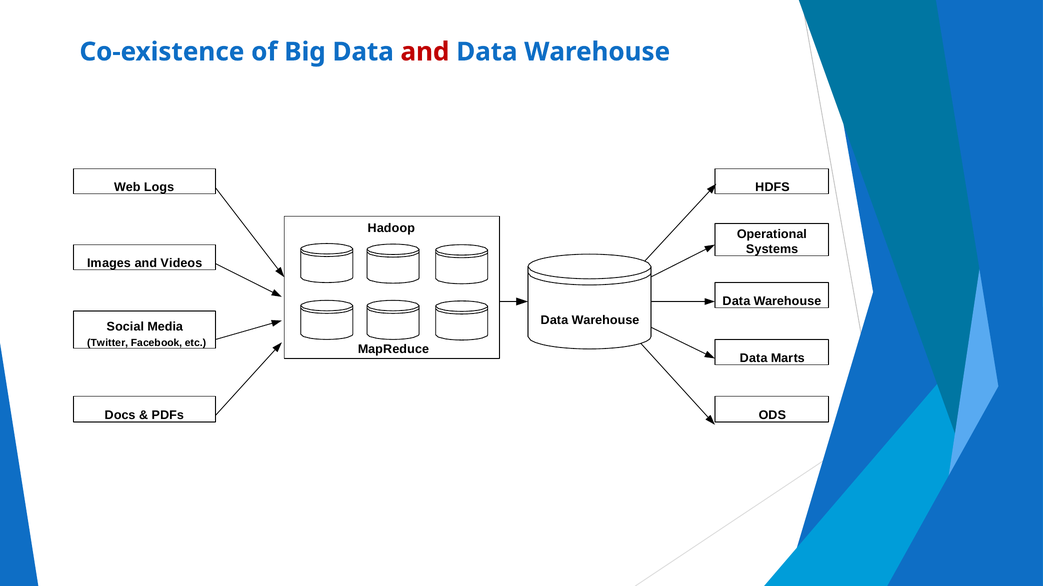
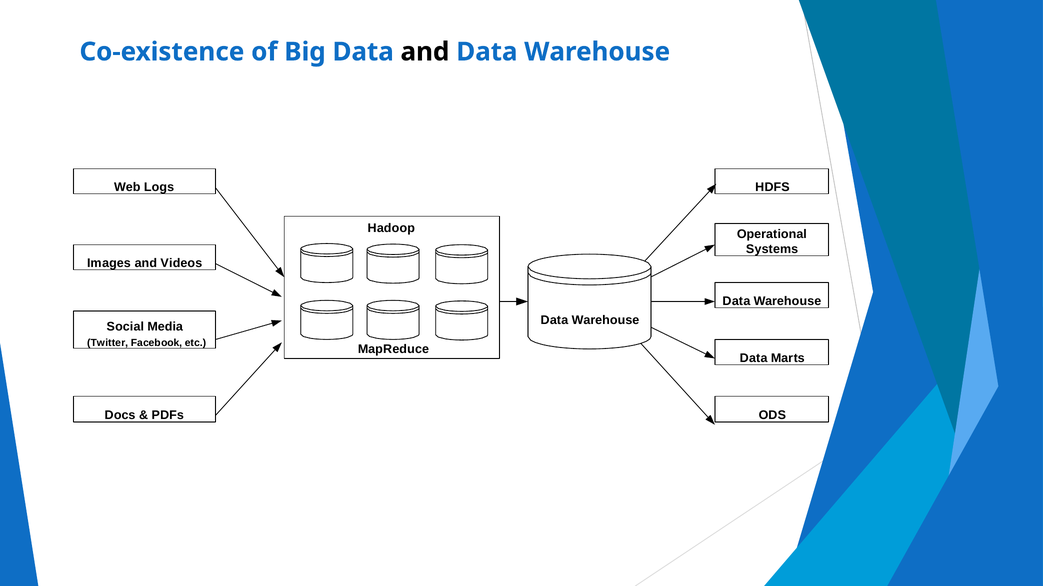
and colour: red -> black (425, 52)
